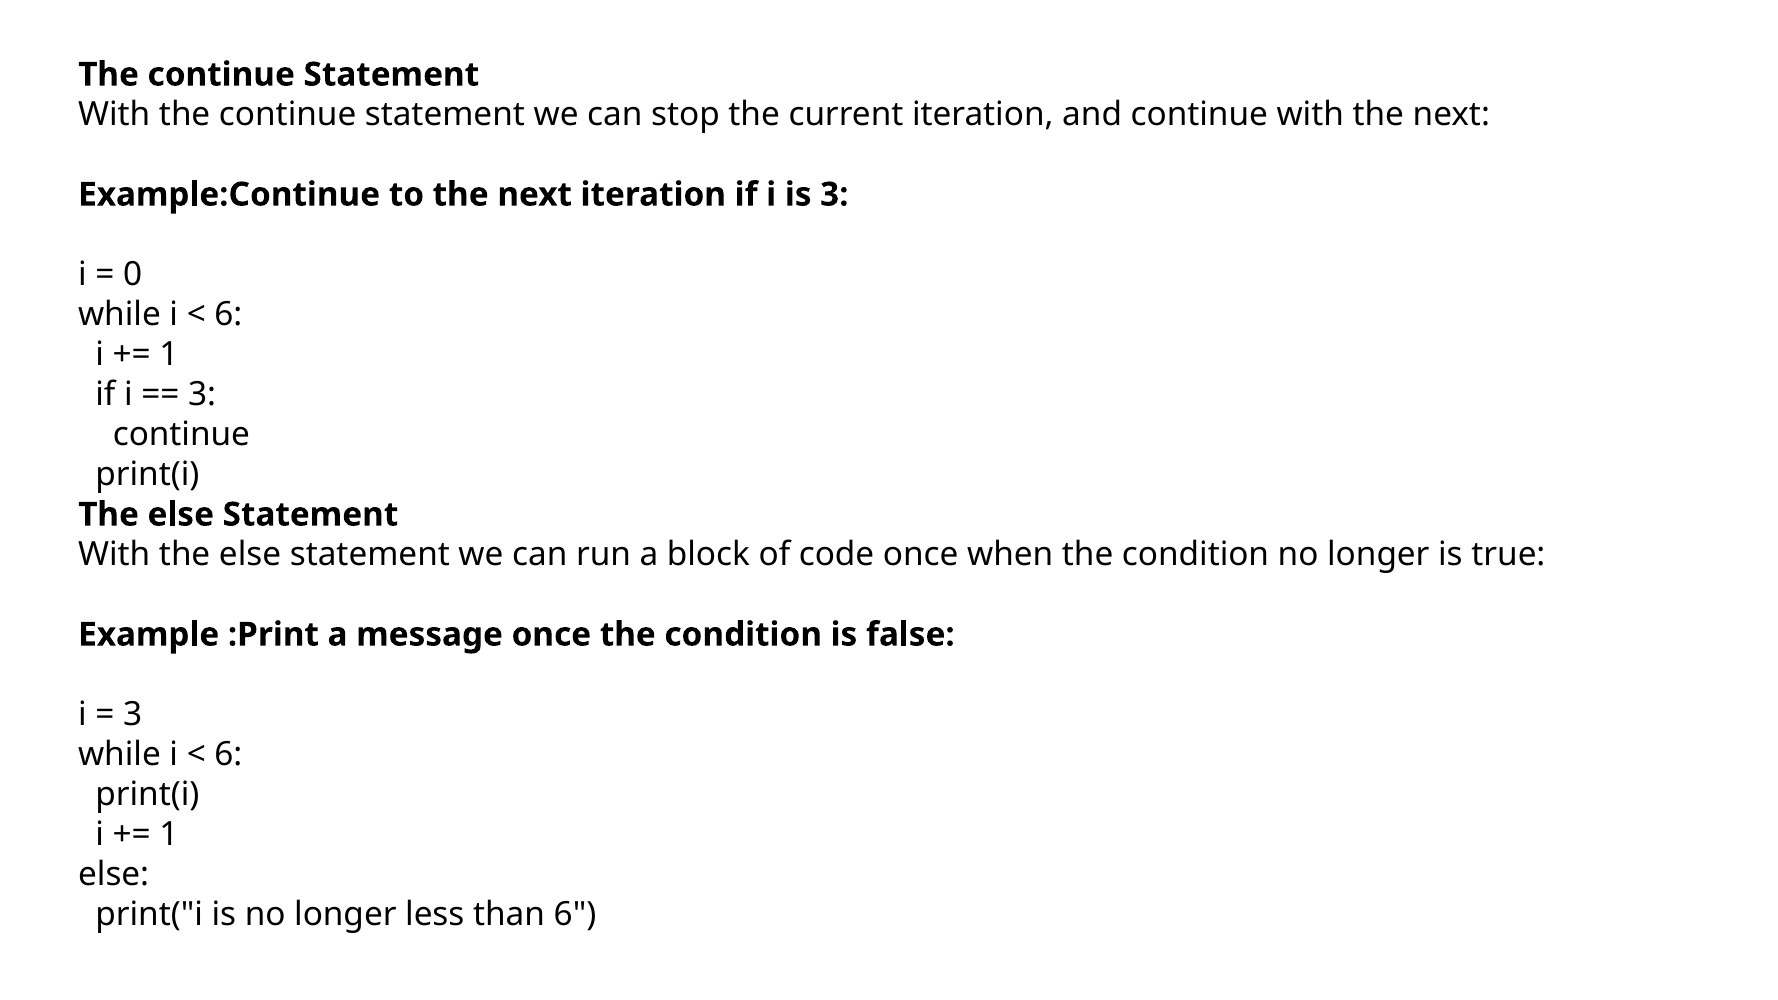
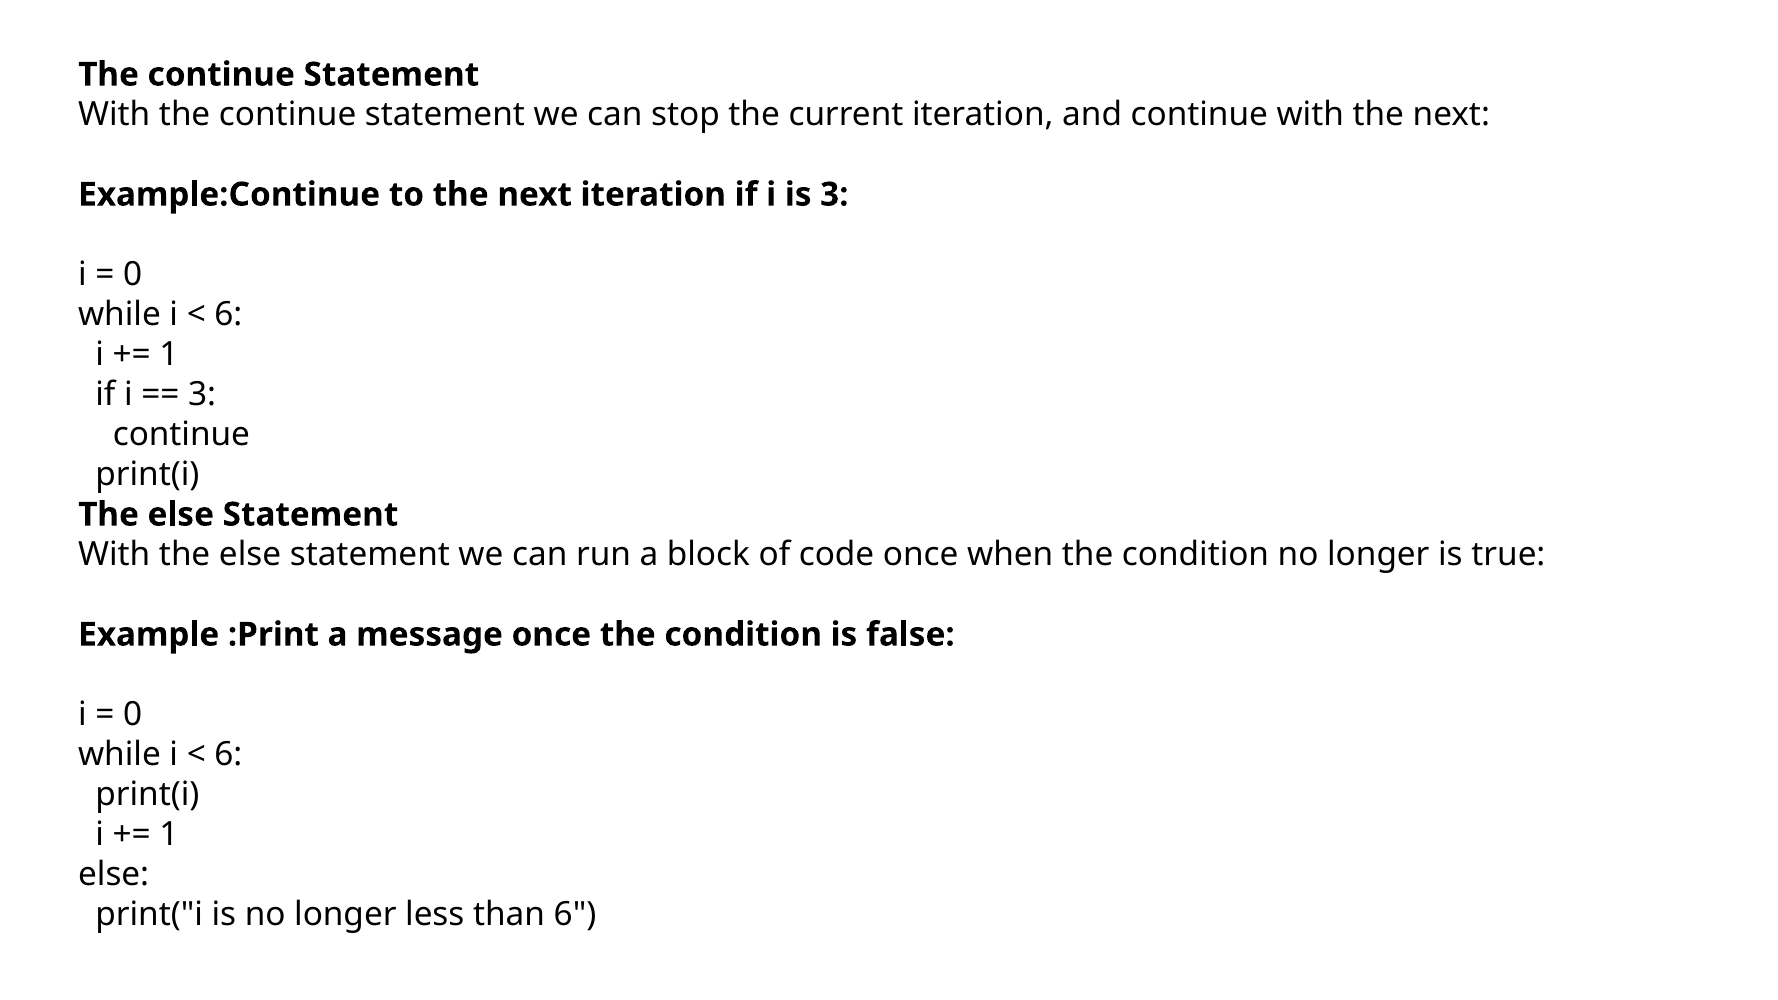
3: 3 -> 0 (133, 715)
